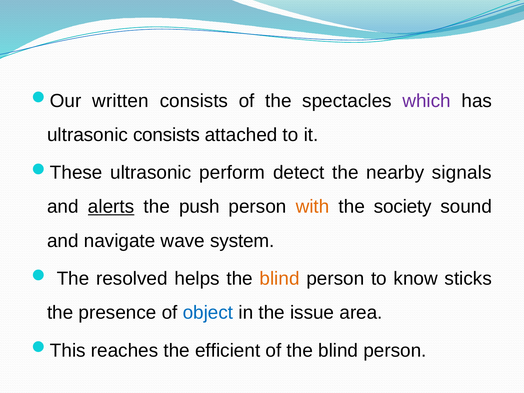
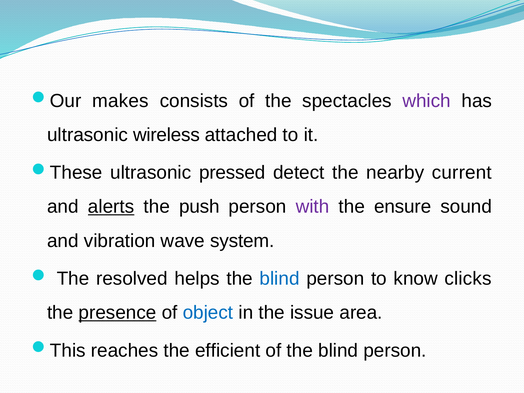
written: written -> makes (121, 101)
ultrasonic consists: consists -> wireless (167, 135)
perform: perform -> pressed (232, 173)
signals: signals -> current (462, 173)
with colour: orange -> purple (313, 207)
society: society -> ensure (403, 207)
navigate: navigate -> vibration (120, 241)
blind colour: orange -> blue (280, 279)
sticks: sticks -> clicks (468, 279)
presence underline: none -> present (117, 313)
